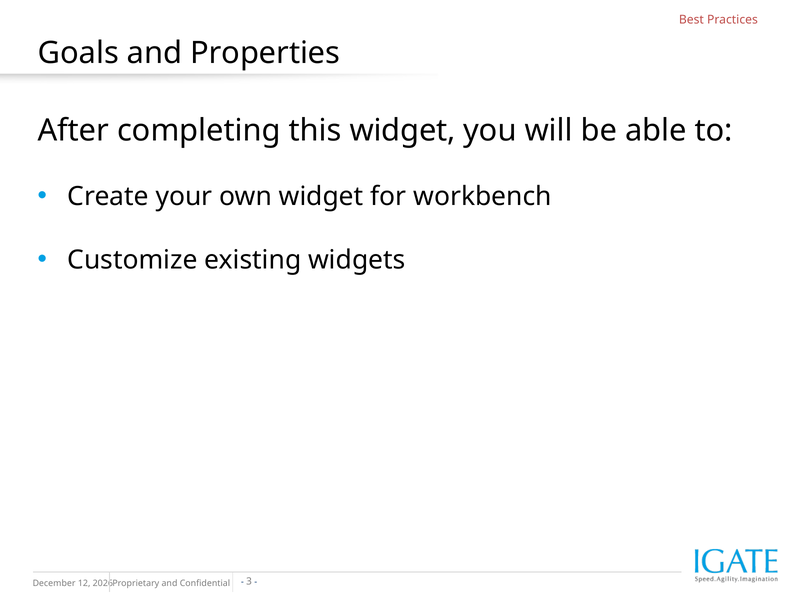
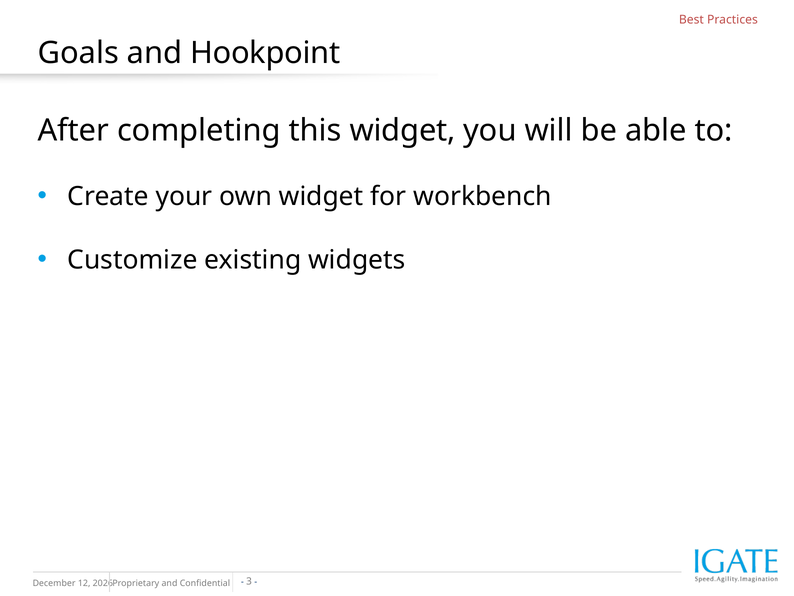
Properties: Properties -> Hookpoint (265, 53)
